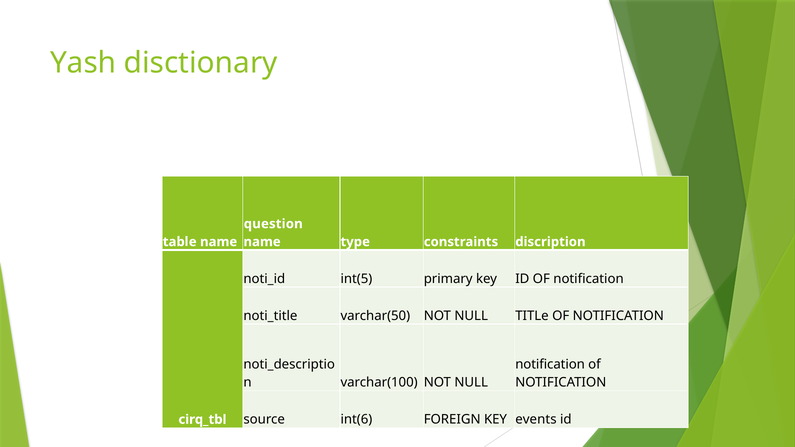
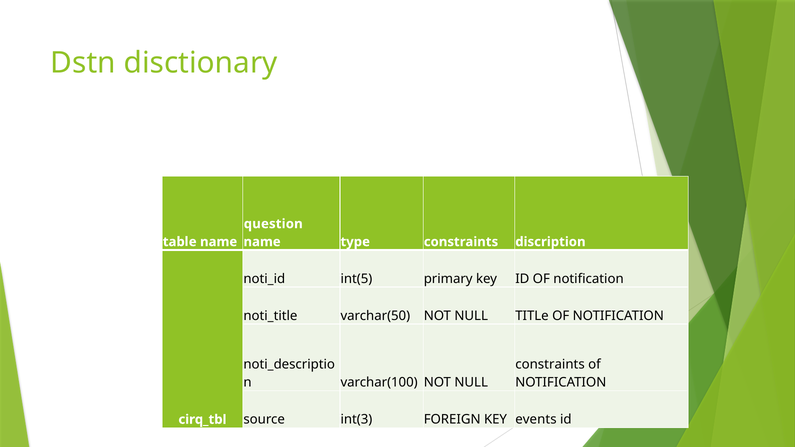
Yash: Yash -> Dstn (83, 63)
notification: notification -> constraints (550, 365)
int(6: int(6 -> int(3 (356, 420)
